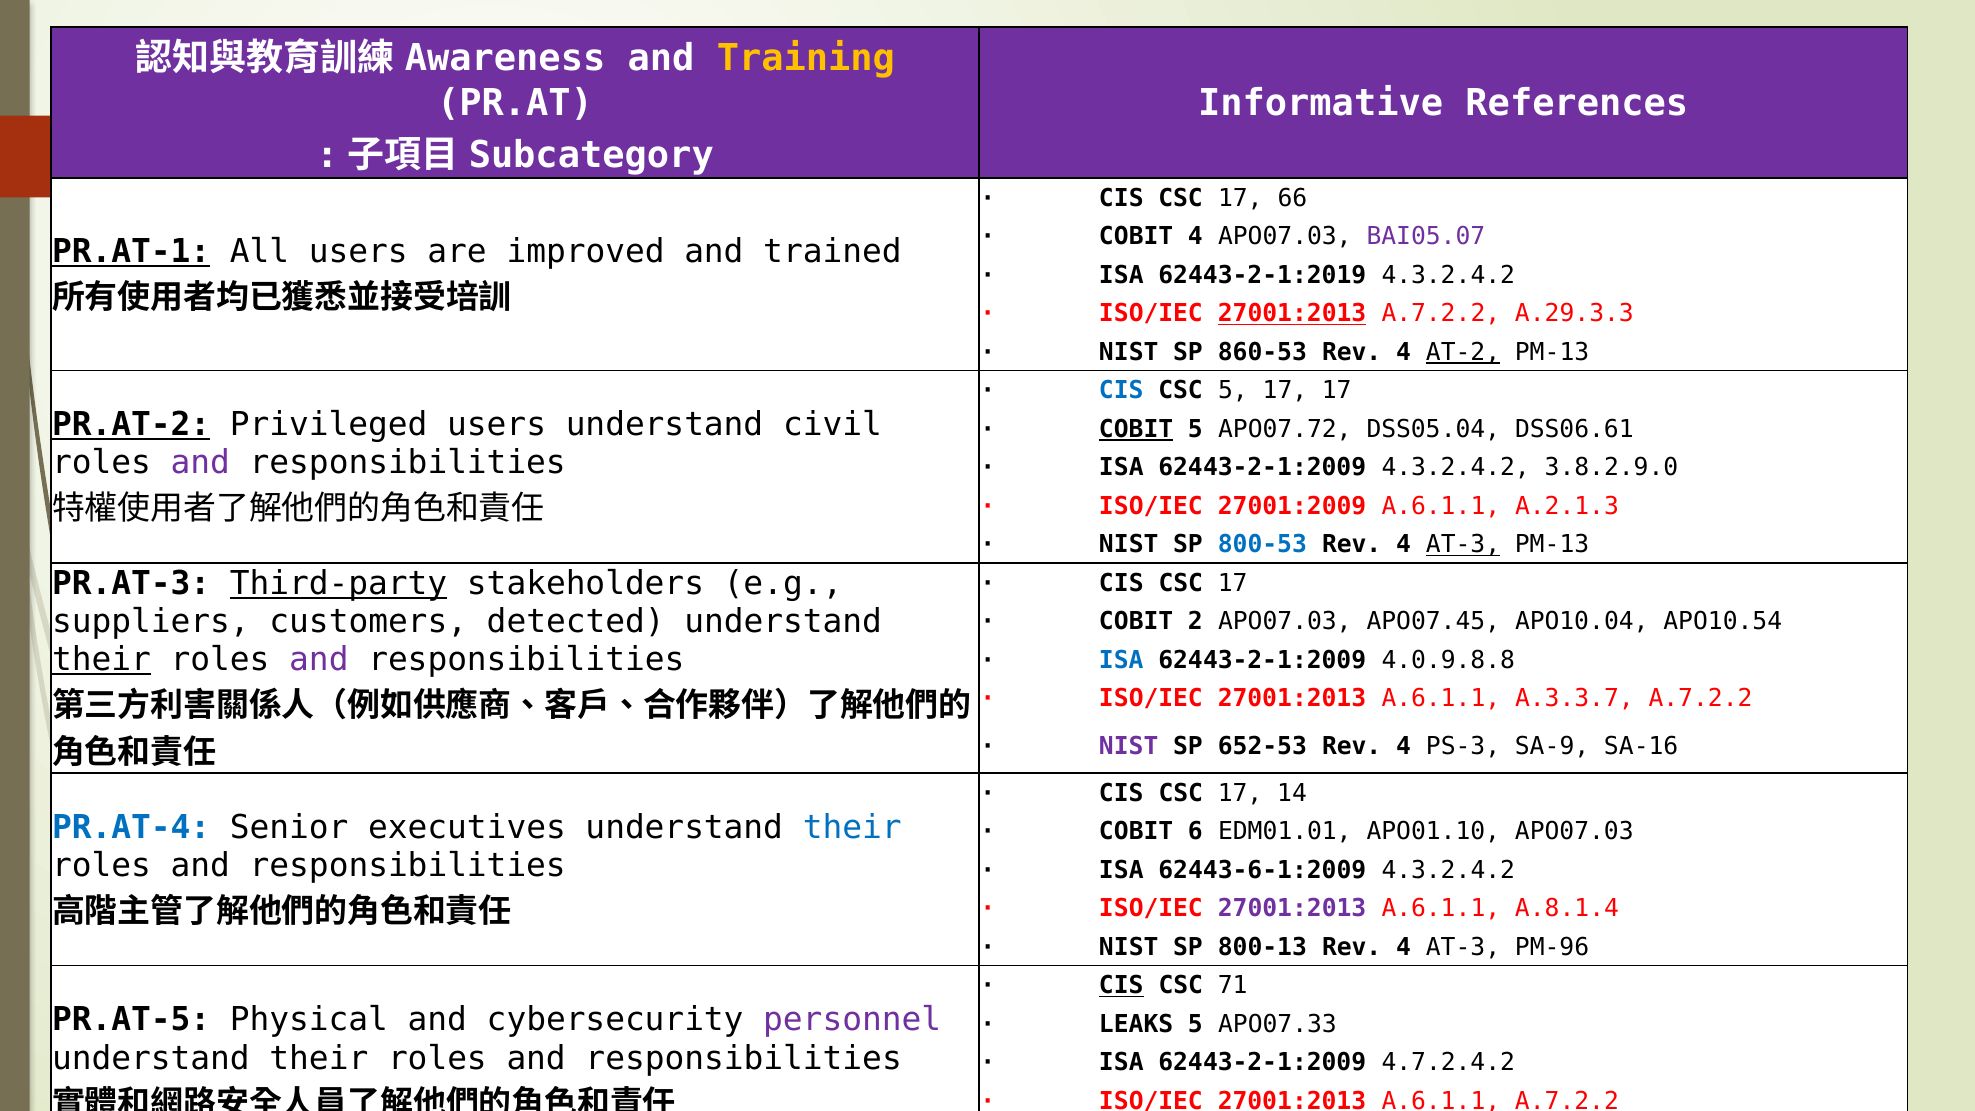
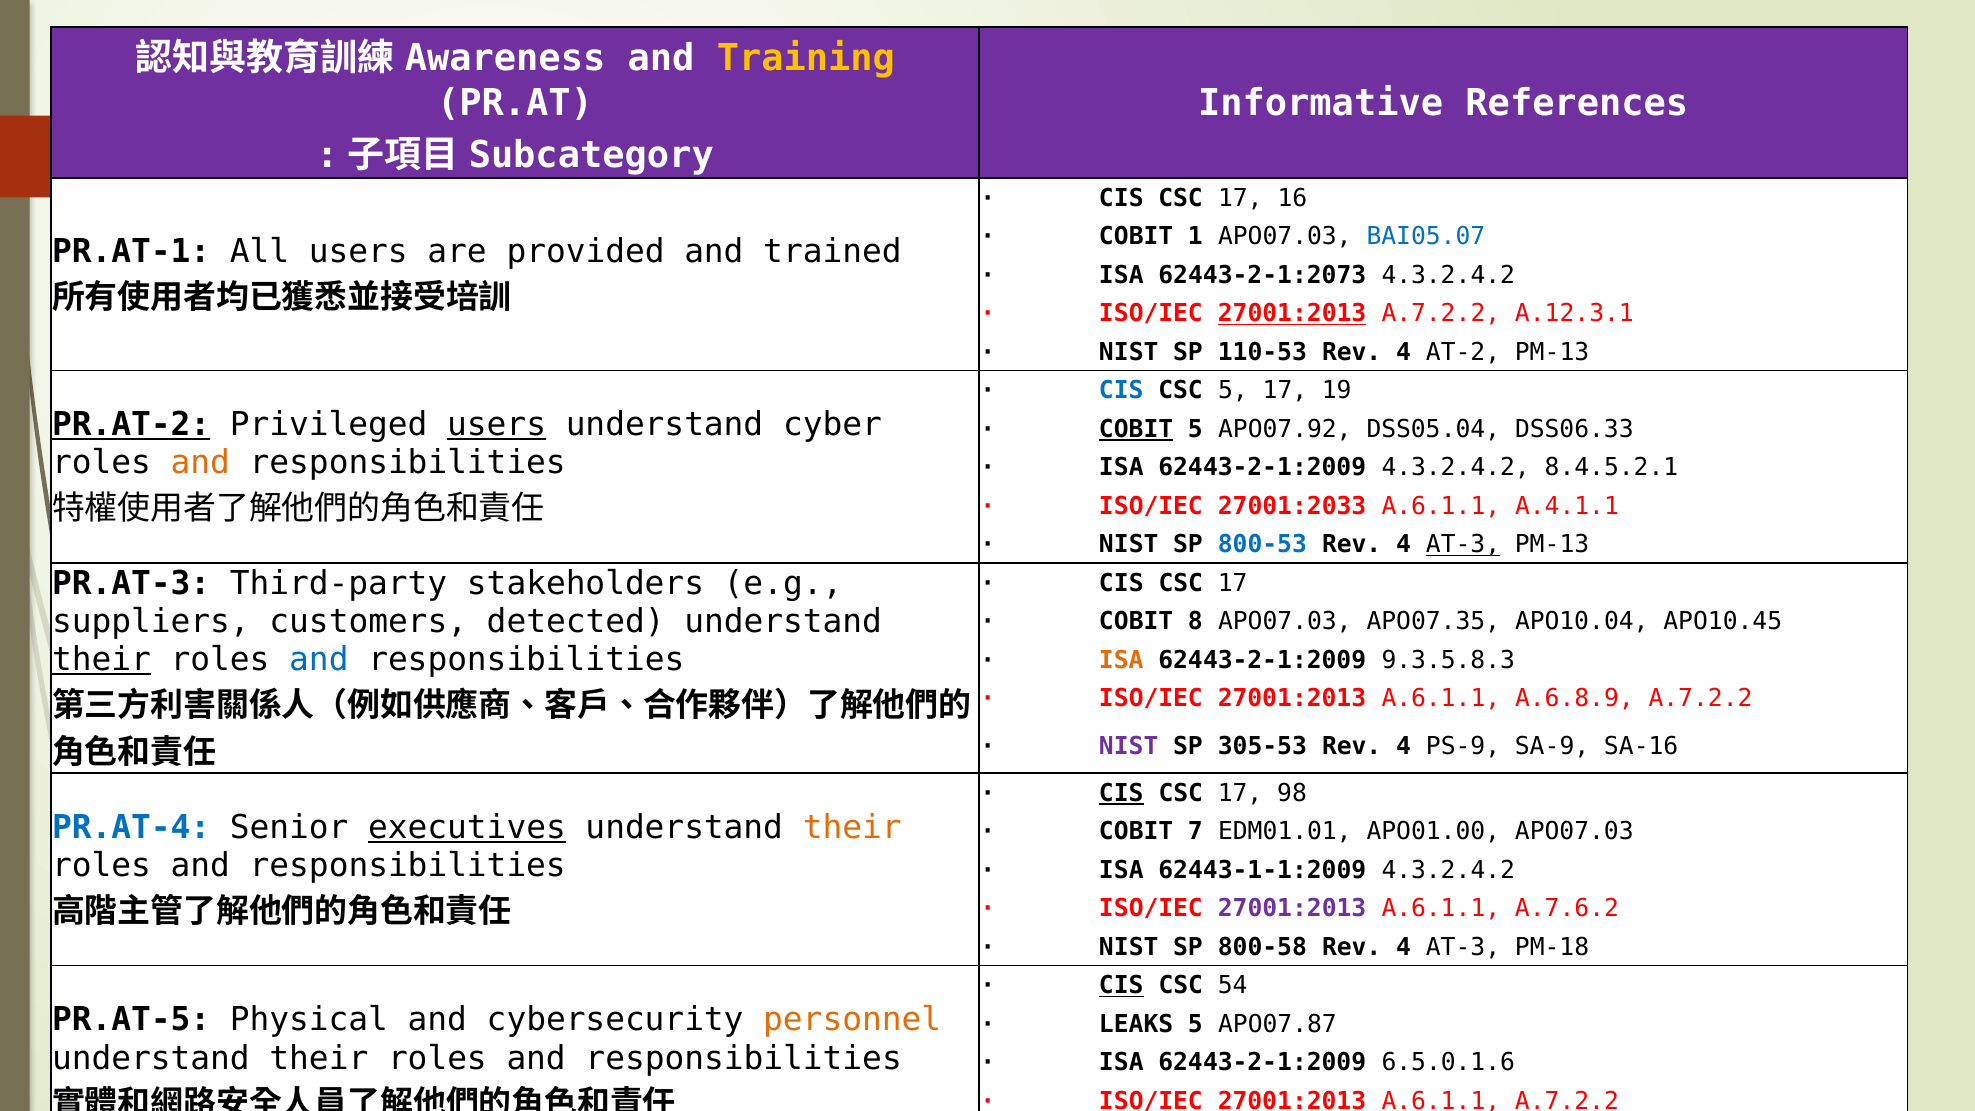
66: 66 -> 16 (1292, 198)
COBIT 4: 4 -> 1 (1195, 237)
BAI05.07 colour: purple -> blue (1426, 237)
PR.AT-1 underline: present -> none (131, 252)
improved: improved -> provided (586, 252)
62443-2-1:2019: 62443-2-1:2019 -> 62443-2-1:2073 (1262, 275)
A.29.3.3: A.29.3.3 -> A.12.3.1 (1574, 314)
860-53: 860-53 -> 110-53 (1262, 352)
AT-2 underline: present -> none (1463, 352)
17 17: 17 -> 19 (1337, 391)
users underline: none -> present (497, 425)
civil: civil -> cyber (833, 425)
APO07.72: APO07.72 -> APO07.92 (1285, 429)
DSS06.61: DSS06.61 -> DSS06.33 (1574, 429)
and colour: purple -> orange (200, 463)
3.8.2.9.0: 3.8.2.9.0 -> 8.4.5.2.1 (1611, 468)
27001:2009: 27001:2009 -> 27001:2033 (1292, 506)
A.2.1.3: A.2.1.3 -> A.4.1.1 (1567, 506)
Third-party underline: present -> none (339, 584)
2: 2 -> 8 (1195, 622)
APO07.45: APO07.45 -> APO07.35 (1433, 622)
APO10.54: APO10.54 -> APO10.45 (1723, 622)
and colour: purple -> blue (319, 660)
ISA colour: blue -> orange (1121, 660)
4.0.9.8.8: 4.0.9.8.8 -> 9.3.5.8.3 (1448, 660)
A.3.3.7: A.3.3.7 -> A.6.8.9 (1574, 699)
652-53: 652-53 -> 305-53 (1262, 746)
PS-3: PS-3 -> PS-9 (1463, 746)
CIS underline: none -> present (1121, 793)
14: 14 -> 98 (1292, 793)
executives underline: none -> present (467, 828)
their colour: blue -> orange (852, 828)
6: 6 -> 7 (1195, 832)
APO01.10: APO01.10 -> APO01.00 (1433, 832)
62443-6-1:2009: 62443-6-1:2009 -> 62443-1-1:2009 (1262, 870)
A.8.1.4: A.8.1.4 -> A.7.6.2 (1567, 909)
800-13: 800-13 -> 800-58 (1262, 947)
PM-96: PM-96 -> PM-18 (1552, 947)
71: 71 -> 54 (1233, 986)
personnel colour: purple -> orange (852, 1020)
APO07.33: APO07.33 -> APO07.87 (1277, 1024)
4.7.2.4.2: 4.7.2.4.2 -> 6.5.0.1.6 (1448, 1063)
